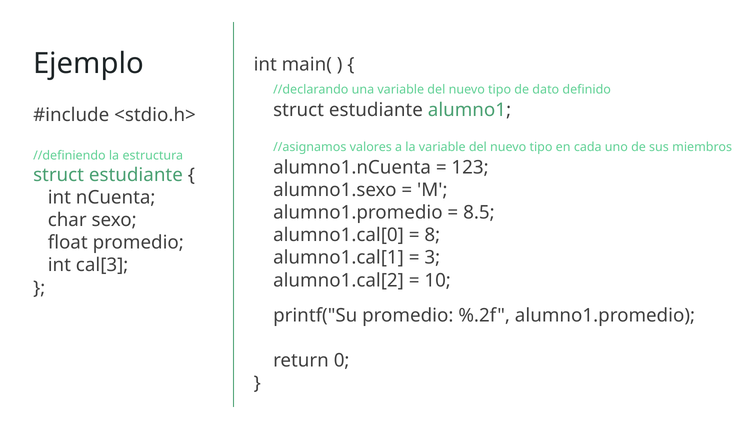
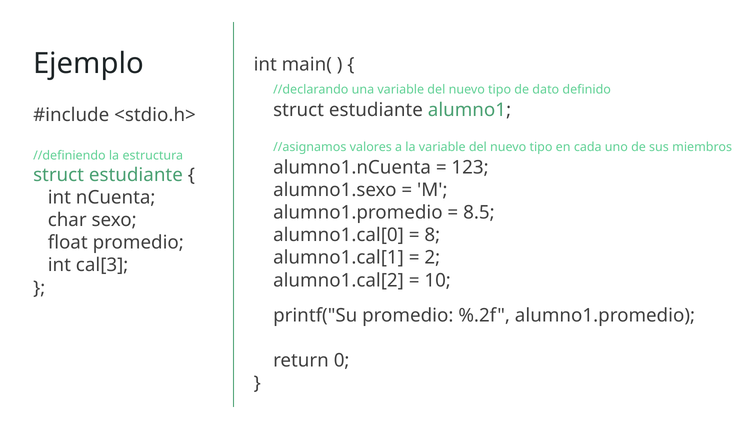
3: 3 -> 2 (432, 258)
